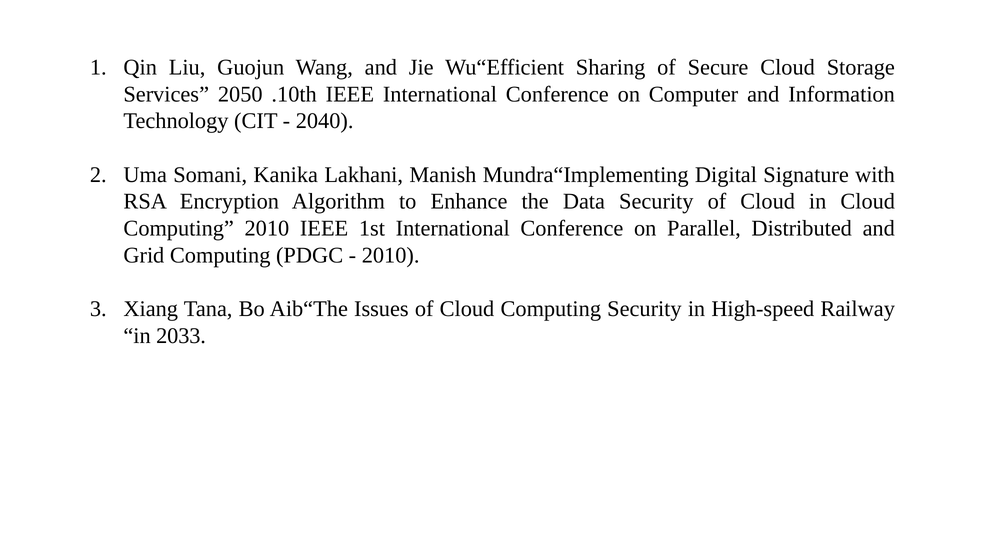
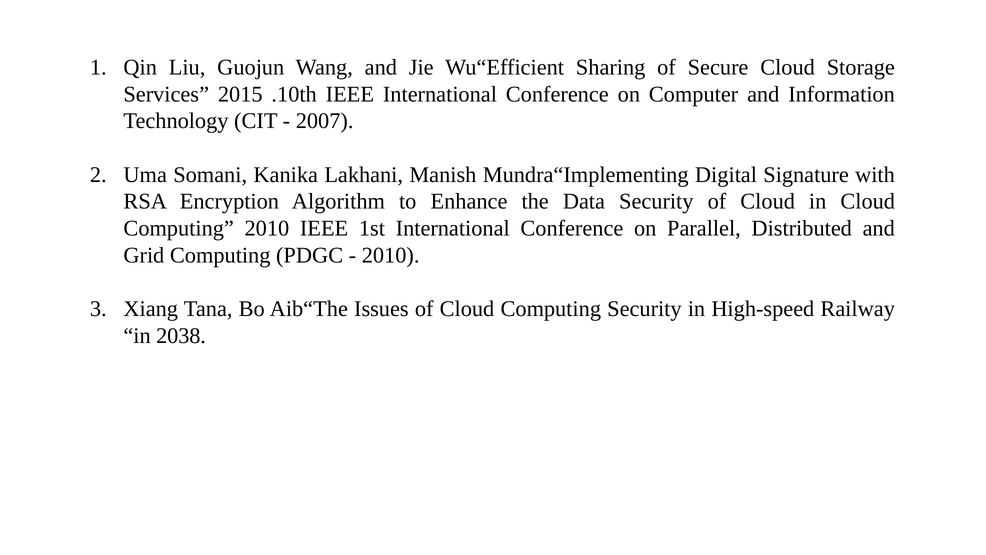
2050: 2050 -> 2015 (240, 94)
2040: 2040 -> 2007 (325, 121)
2033: 2033 -> 2038 (181, 336)
